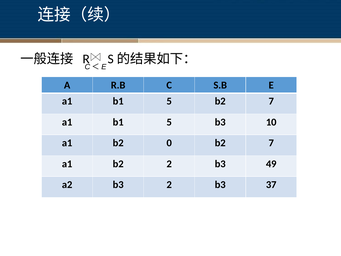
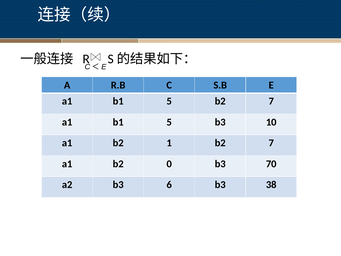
0: 0 -> 1 (169, 143)
b2 2: 2 -> 0 (169, 164)
49: 49 -> 70 (271, 164)
b3 2: 2 -> 6 (169, 185)
37: 37 -> 38 (271, 185)
